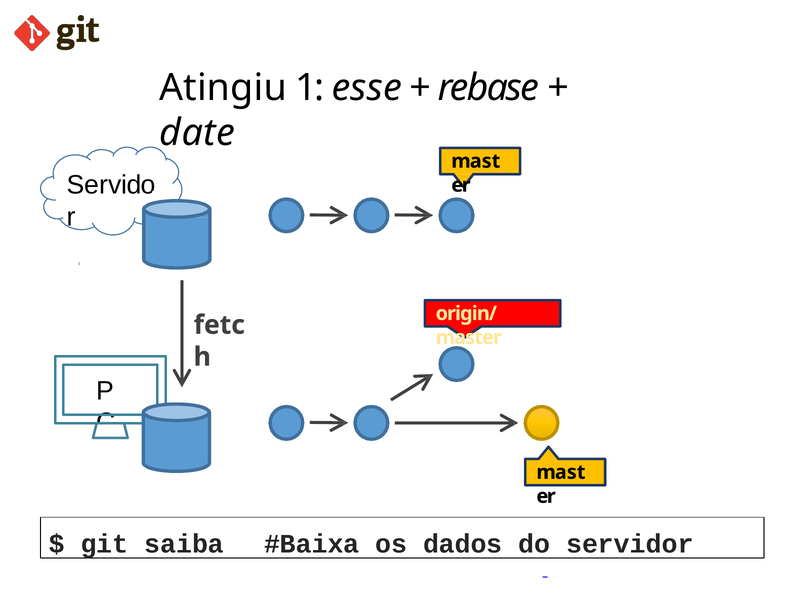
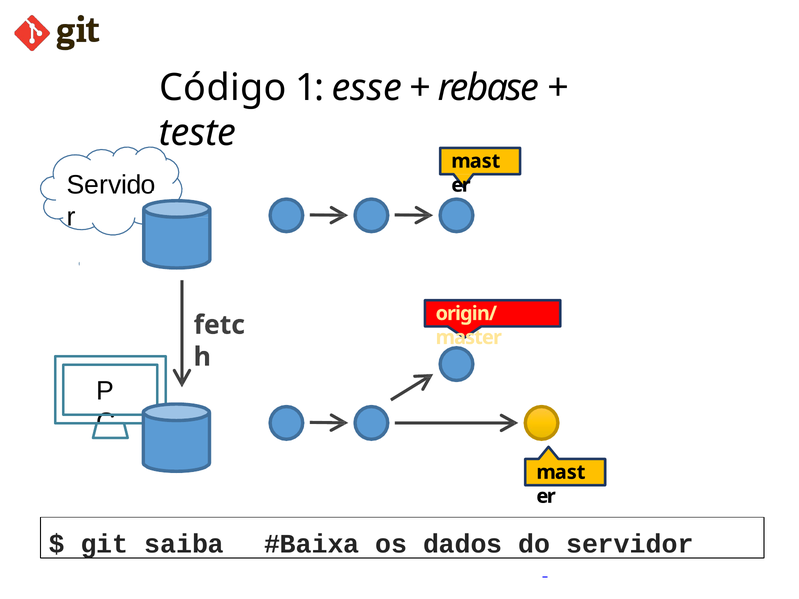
Atingiu: Atingiu -> Código (223, 88)
date: date -> teste (198, 133)
